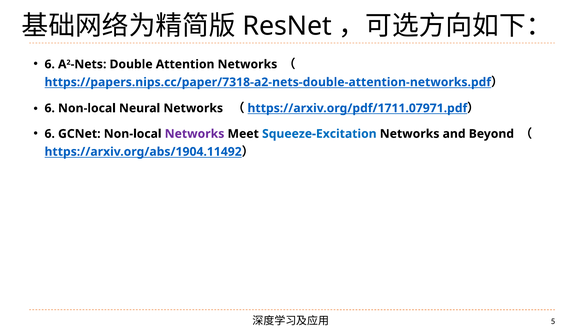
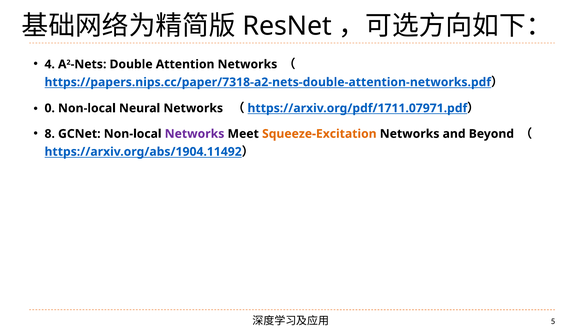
6: 6 -> 4 (50, 64)
6: 6 -> 0 (50, 108)
6: 6 -> 8 (50, 134)
Squeeze-Excitation colour: blue -> orange (319, 134)
